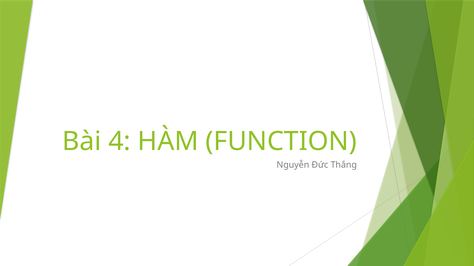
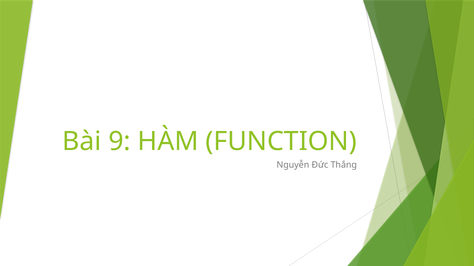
4: 4 -> 9 (120, 142)
